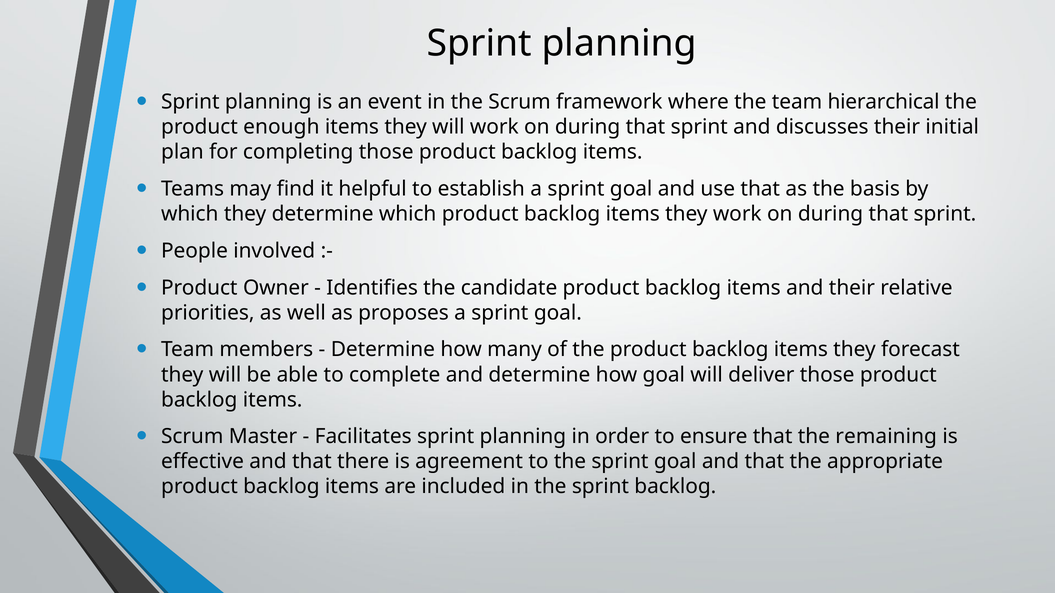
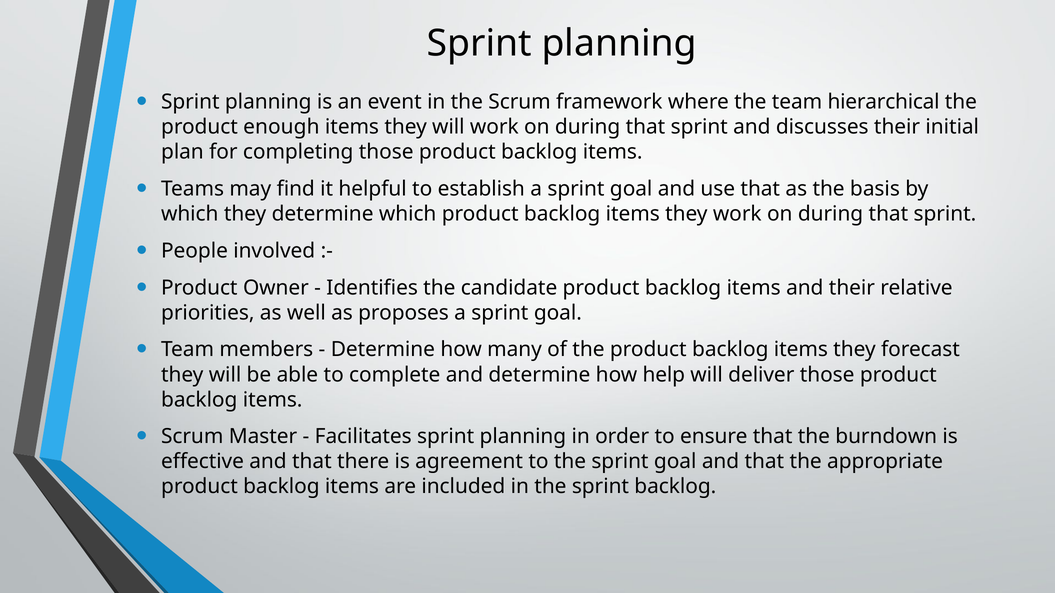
how goal: goal -> help (664, 375)
remaining: remaining -> burndown (886, 437)
